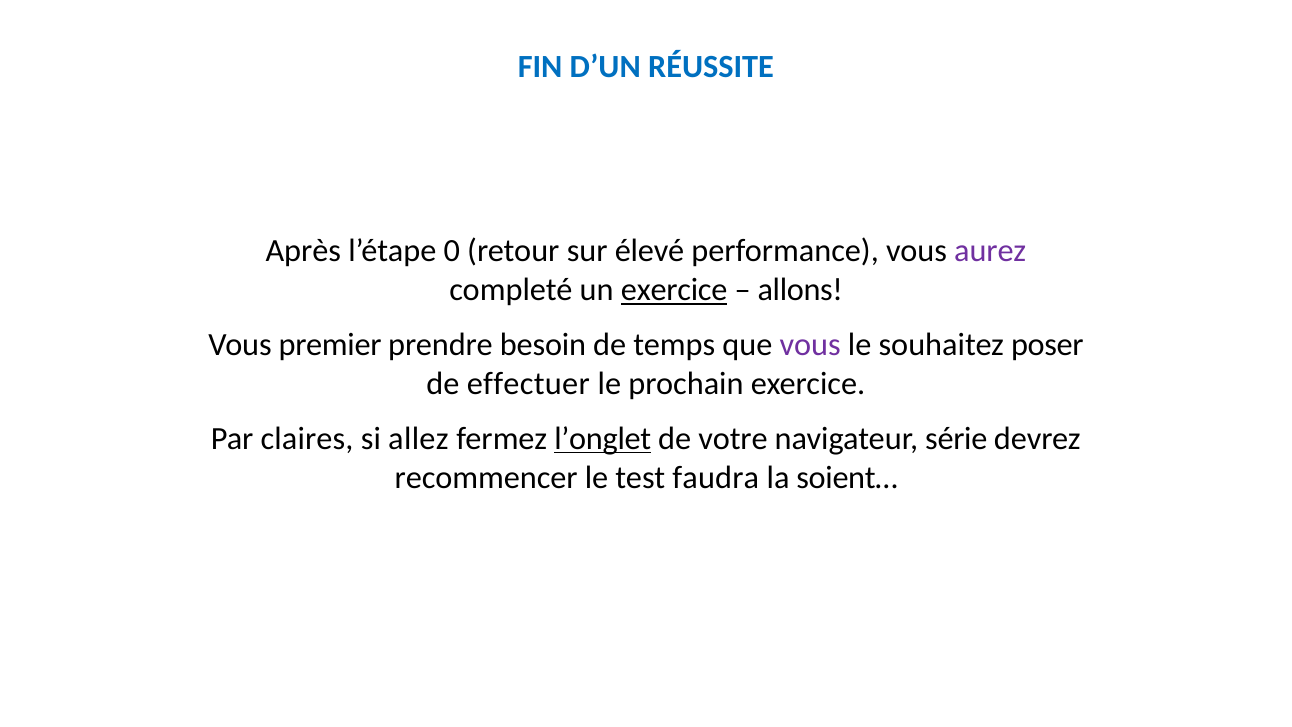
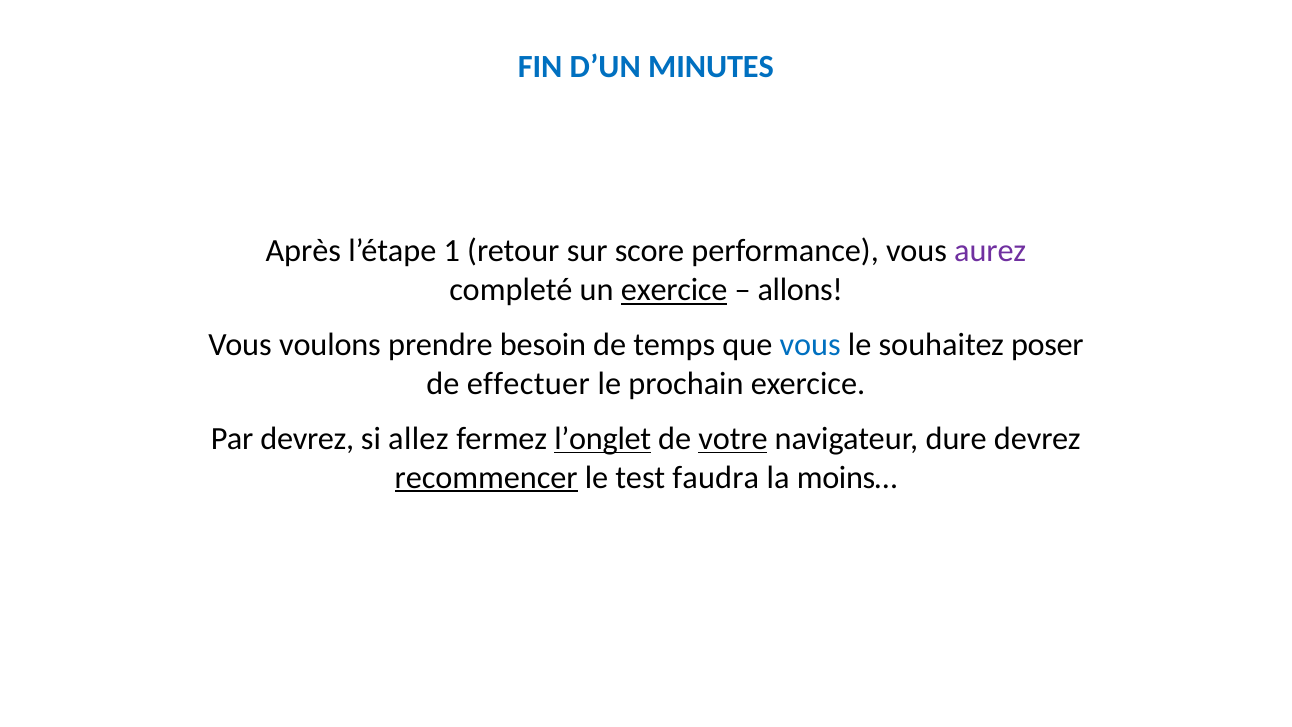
RÉUSSITE: RÉUSSITE -> MINUTES (711, 67)
0: 0 -> 1 (452, 251)
élevé: élevé -> score (650, 251)
premier: premier -> voulons (330, 345)
vous colour: purple -> blue (810, 345)
Par claires: claires -> devrez (307, 438)
votre underline: none -> present (733, 438)
série: série -> dure (956, 438)
recommencer underline: none -> present (486, 477)
soient…: soient… -> moins… (847, 477)
